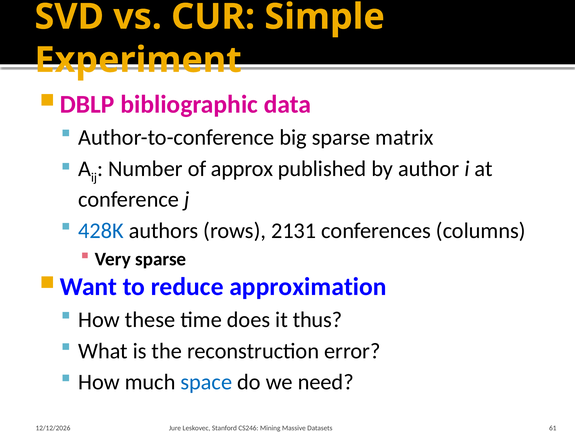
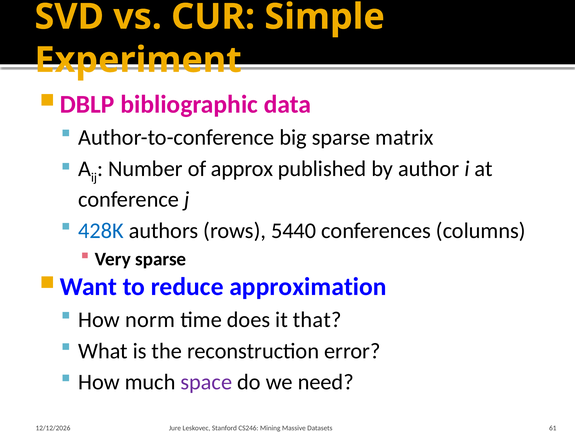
2131: 2131 -> 5440 (294, 230)
these: these -> norm (150, 319)
thus: thus -> that (317, 319)
space colour: blue -> purple (206, 382)
